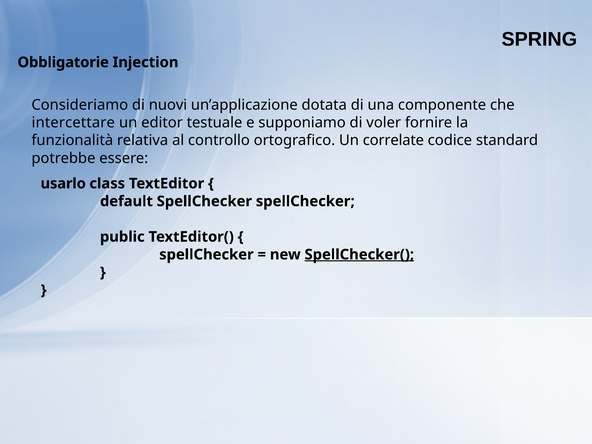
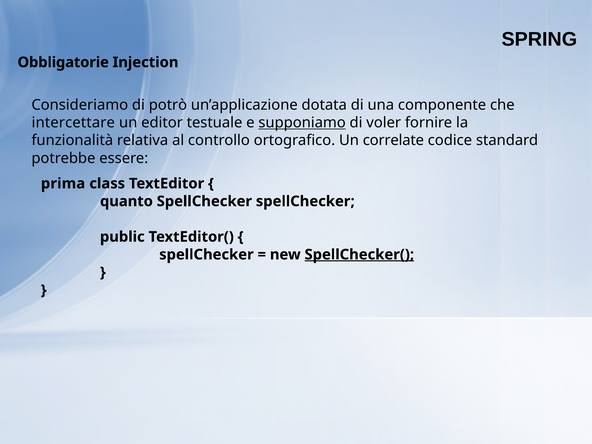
nuovi: nuovi -> potrò (168, 105)
supponiamo underline: none -> present (302, 123)
usarlo: usarlo -> prima (63, 184)
default: default -> quanto (126, 201)
